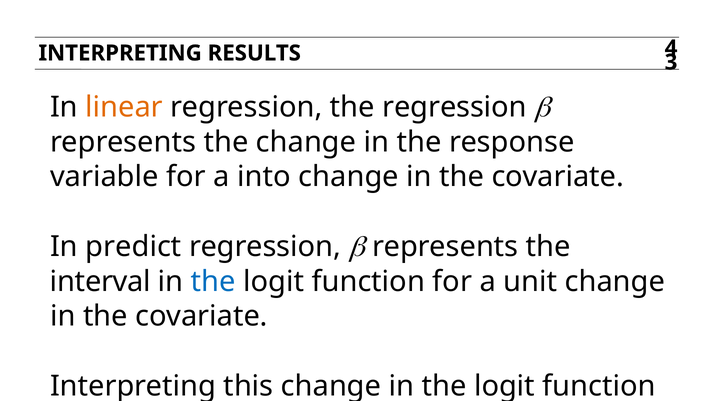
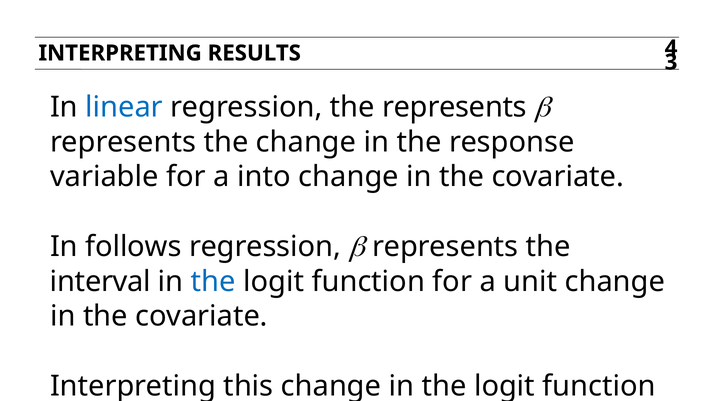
linear colour: orange -> blue (124, 107)
the regression: regression -> represents (455, 107)
predict: predict -> follows (133, 247)
